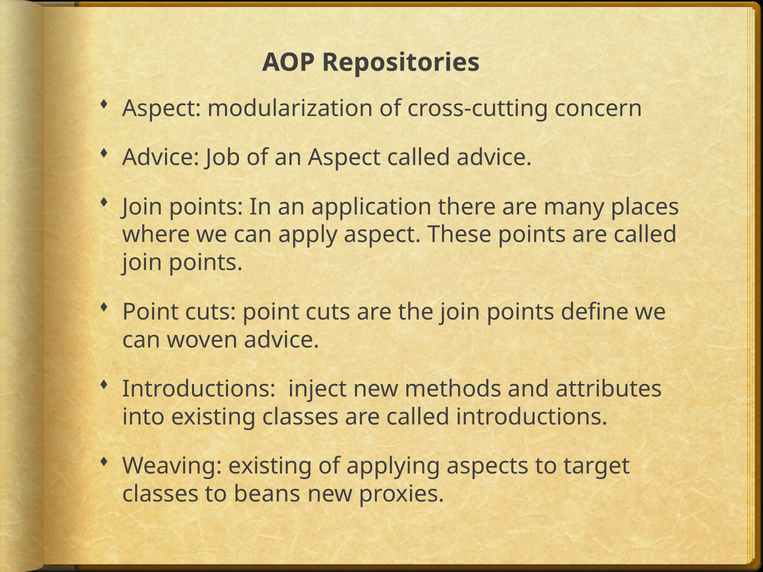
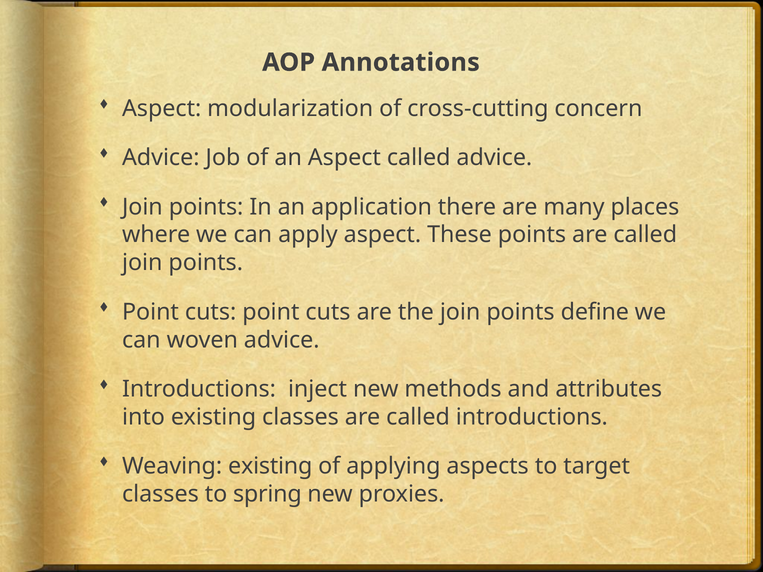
Repositories: Repositories -> Annotations (401, 62)
beans: beans -> spring (267, 494)
